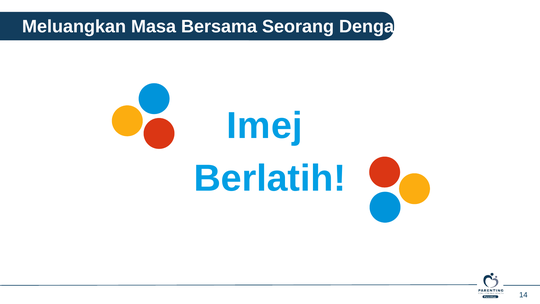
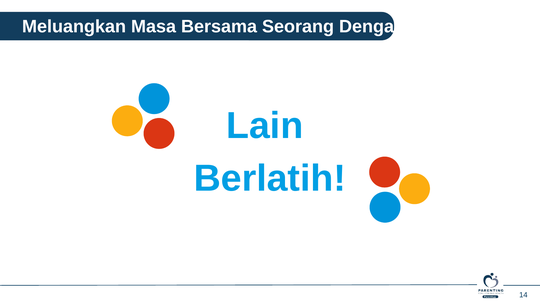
Imej: Imej -> Lain (265, 126)
